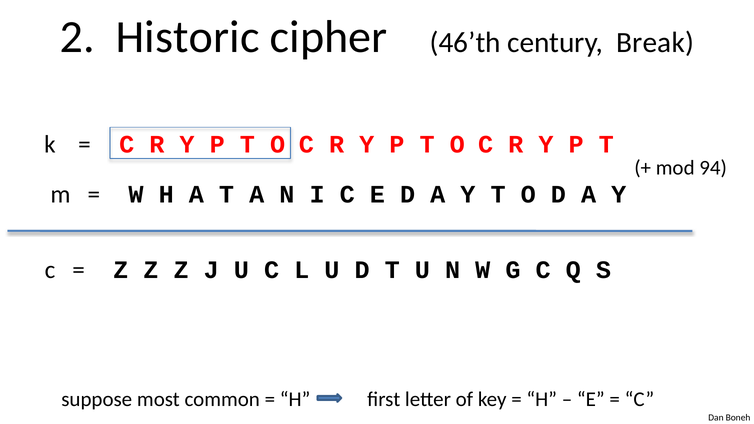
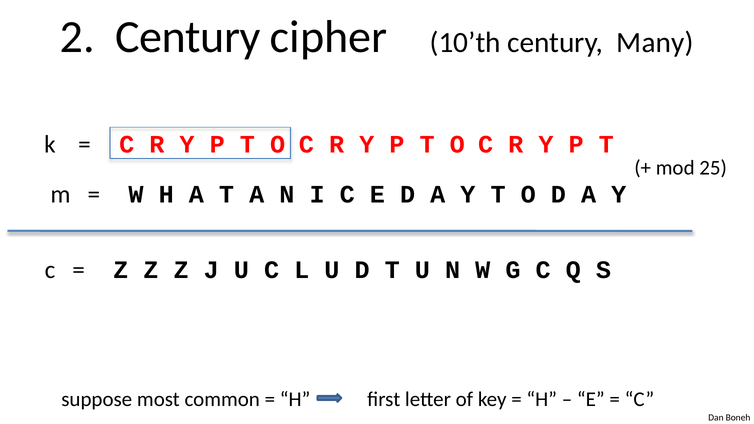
2 Historic: Historic -> Century (188, 37)
46’th: 46’th -> 10’th (465, 43)
Break: Break -> Many (655, 43)
94: 94 -> 25 (713, 168)
